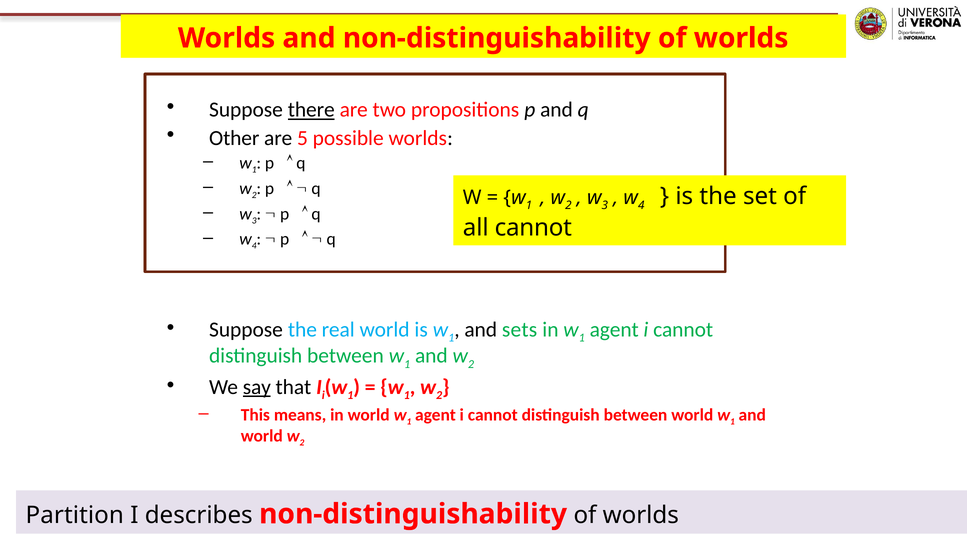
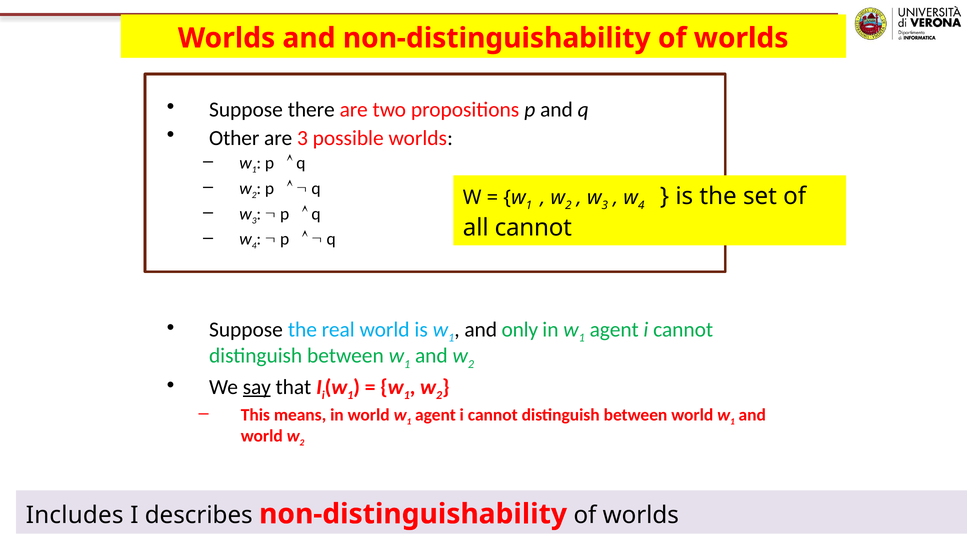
there underline: present -> none (311, 110)
are 5: 5 -> 3 (303, 138)
sets: sets -> only (520, 330)
Partition: Partition -> Includes (75, 515)
